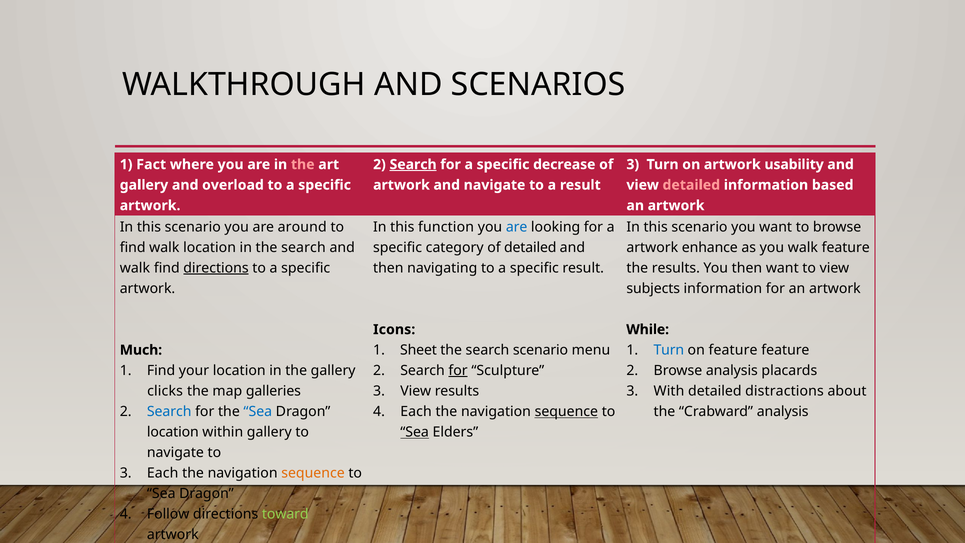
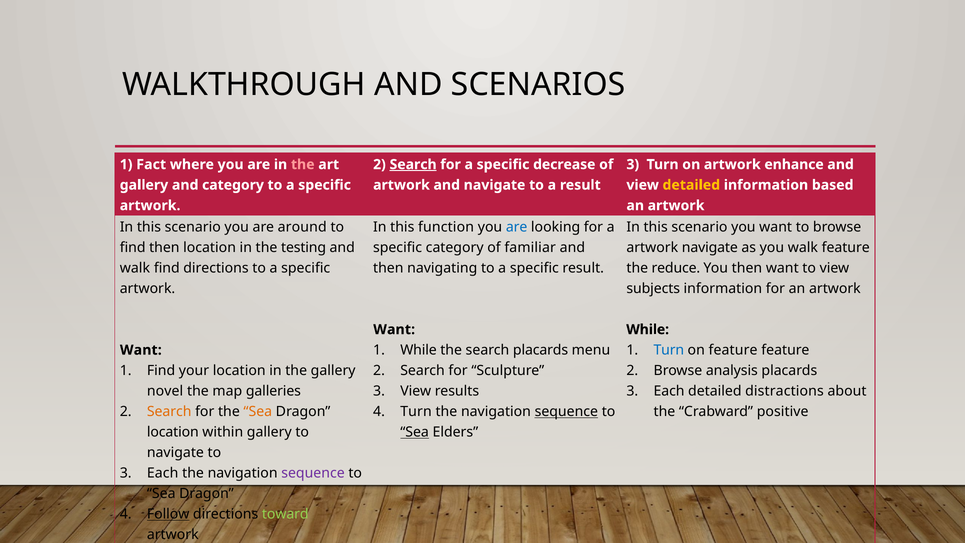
usability: usability -> enhance (794, 164)
and overload: overload -> category (233, 185)
detailed colour: pink -> yellow (691, 185)
find walk: walk -> then (164, 247)
in the search: search -> testing (304, 247)
of detailed: detailed -> familiar (530, 247)
artwork enhance: enhance -> navigate (710, 247)
directions underline: present -> none (216, 268)
the results: results -> reduce (676, 268)
Icons: Icons -> Want (394, 329)
1 Sheet: Sheet -> While (418, 350)
search scenario: scenario -> placards (541, 350)
Much: Much -> Want (141, 350)
for underline: present -> none (458, 370)
clicks: clicks -> novel (165, 391)
With: With -> Each (669, 391)
Search colour: blue -> orange (169, 411)
Sea colour: blue -> orange (258, 411)
Each: Each -> Turn (416, 411)
Crabward analysis: analysis -> positive (783, 411)
sequence colour: orange -> purple (313, 473)
Follow underline: none -> present (168, 514)
